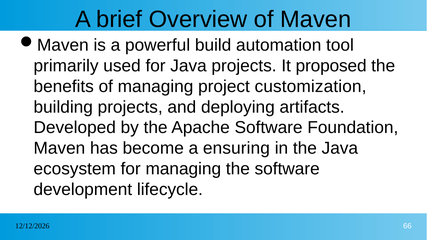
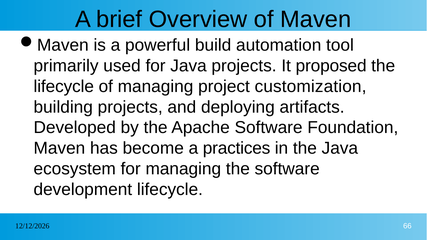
benefits: benefits -> lifecycle (64, 86)
ensuring: ensuring -> practices (237, 148)
